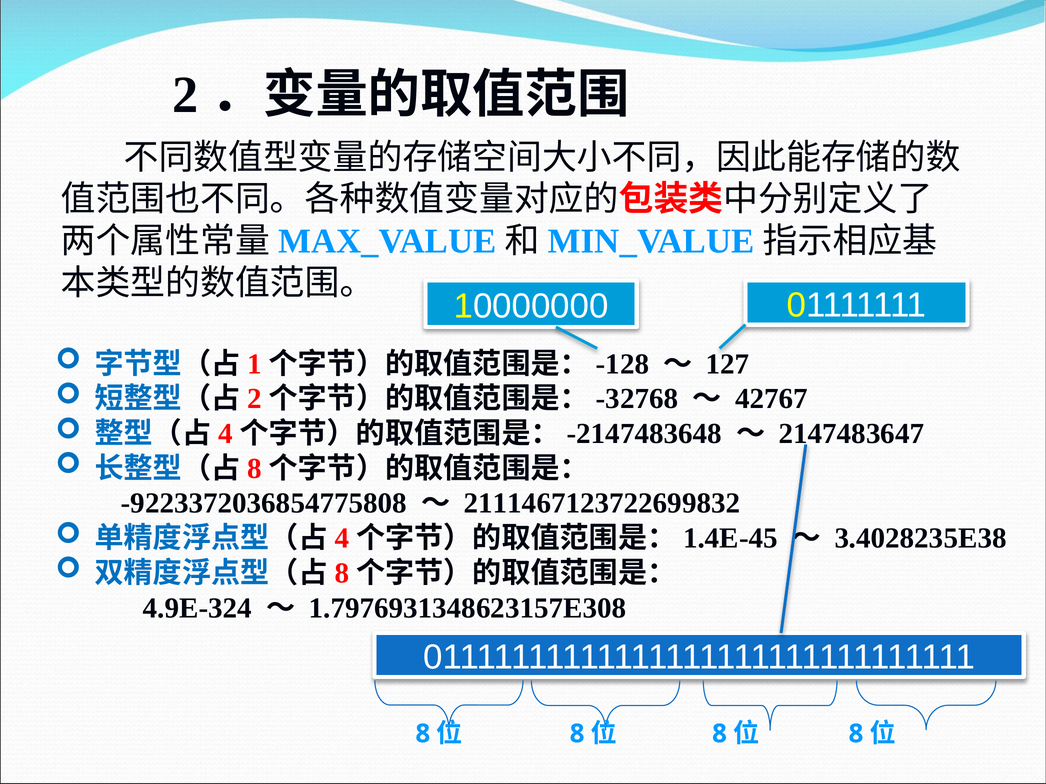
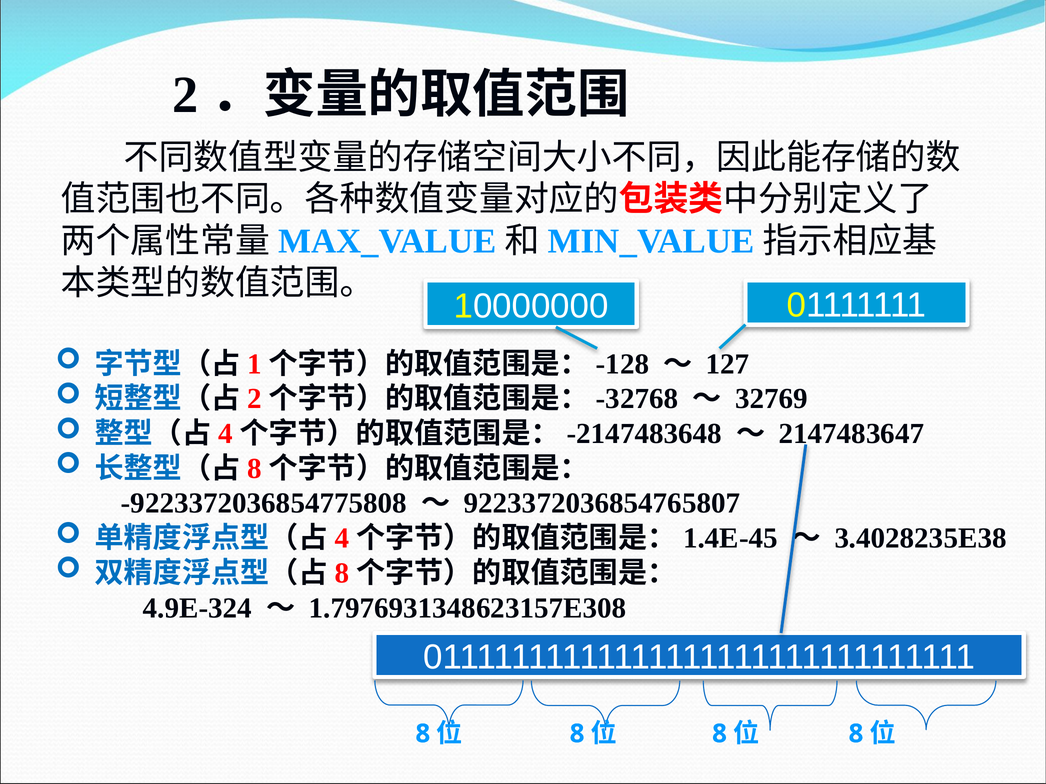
42767: 42767 -> 32769 (771, 399)
2111467123722699832: 2111467123722699832 -> 9223372036854765807 (602, 504)
